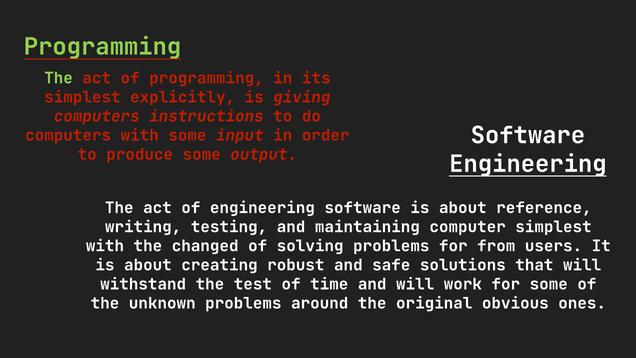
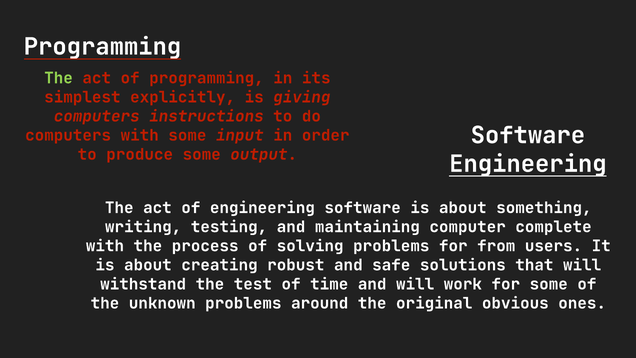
Programming colour: light green -> white (102, 47)
reference: reference -> something (544, 208)
computer simplest: simplest -> complete (553, 227)
changed: changed -> process (205, 246)
